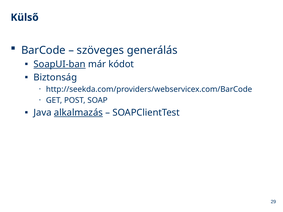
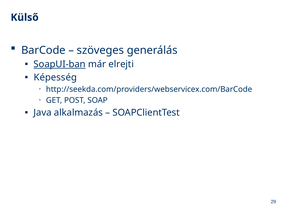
kódot: kódot -> elrejti (121, 64)
Biztonság: Biztonság -> Képesség (55, 78)
alkalmazás underline: present -> none (78, 113)
